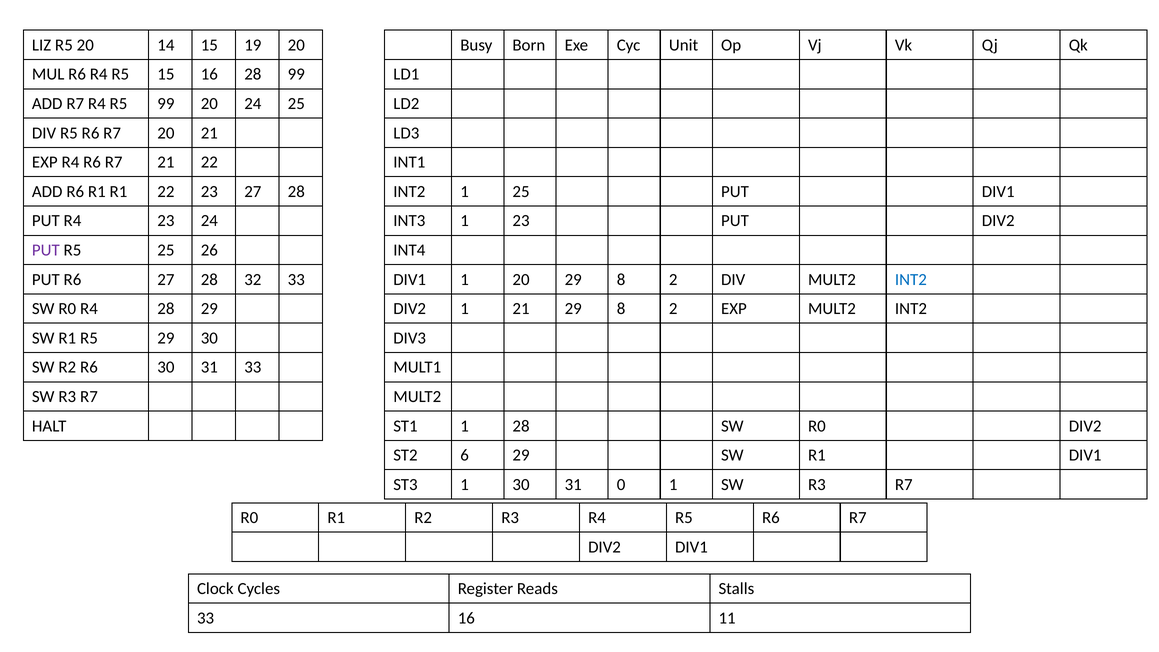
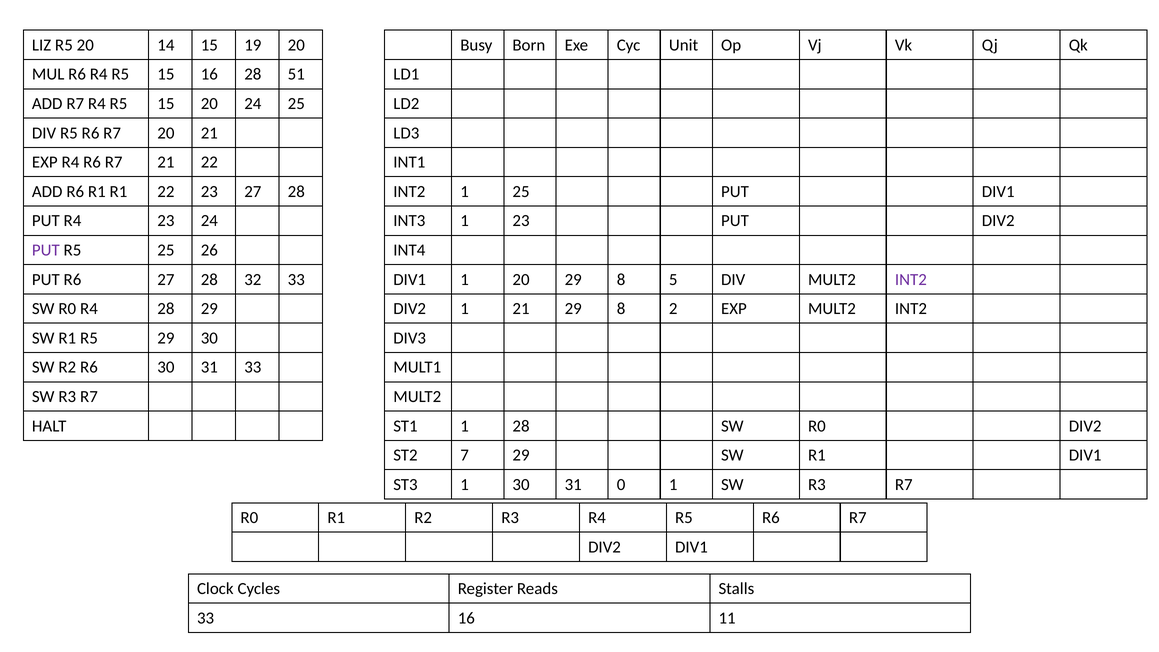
28 99: 99 -> 51 (296, 74)
R7 R4 R5 99: 99 -> 15 (166, 104)
20 29 8 2: 2 -> 5 (673, 279)
INT2 colour: blue -> purple (911, 279)
6: 6 -> 7 (465, 455)
